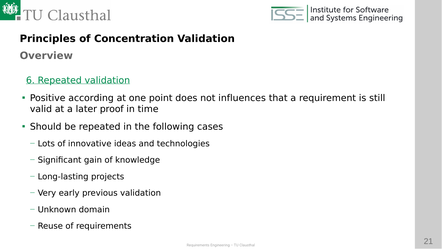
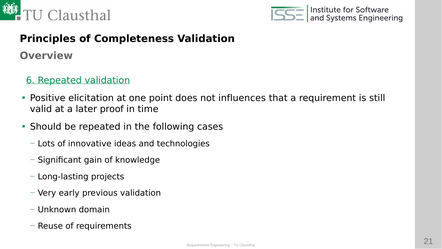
Concentration: Concentration -> Completeness (134, 39)
according: according -> elicitation (91, 98)
